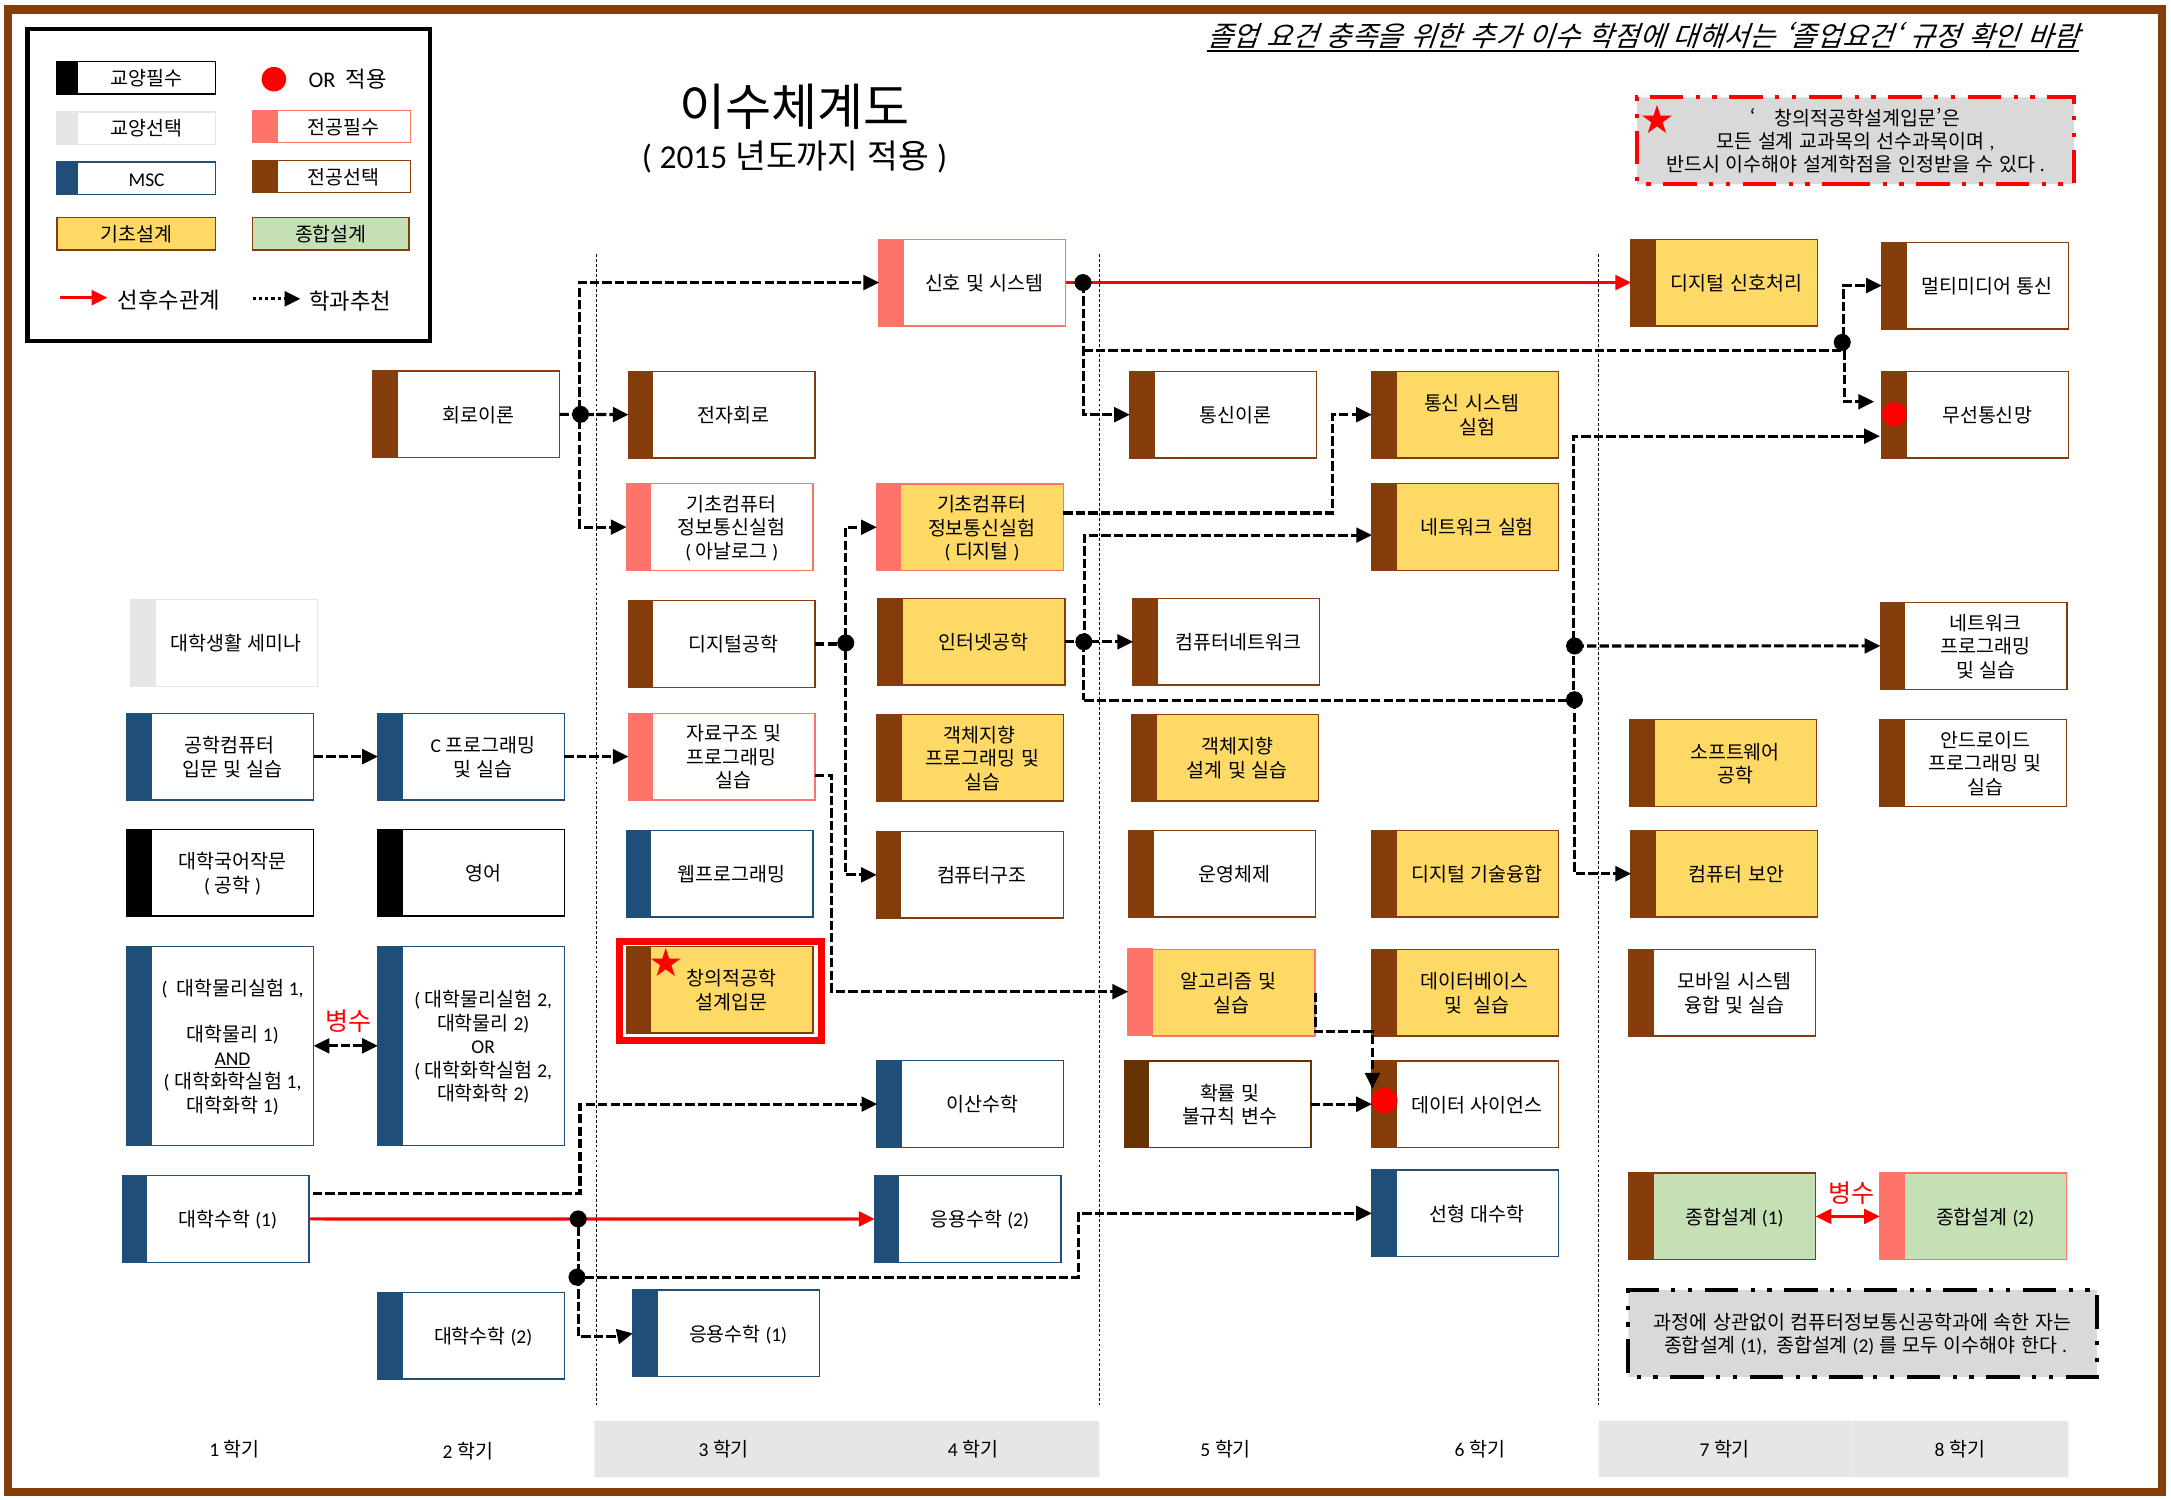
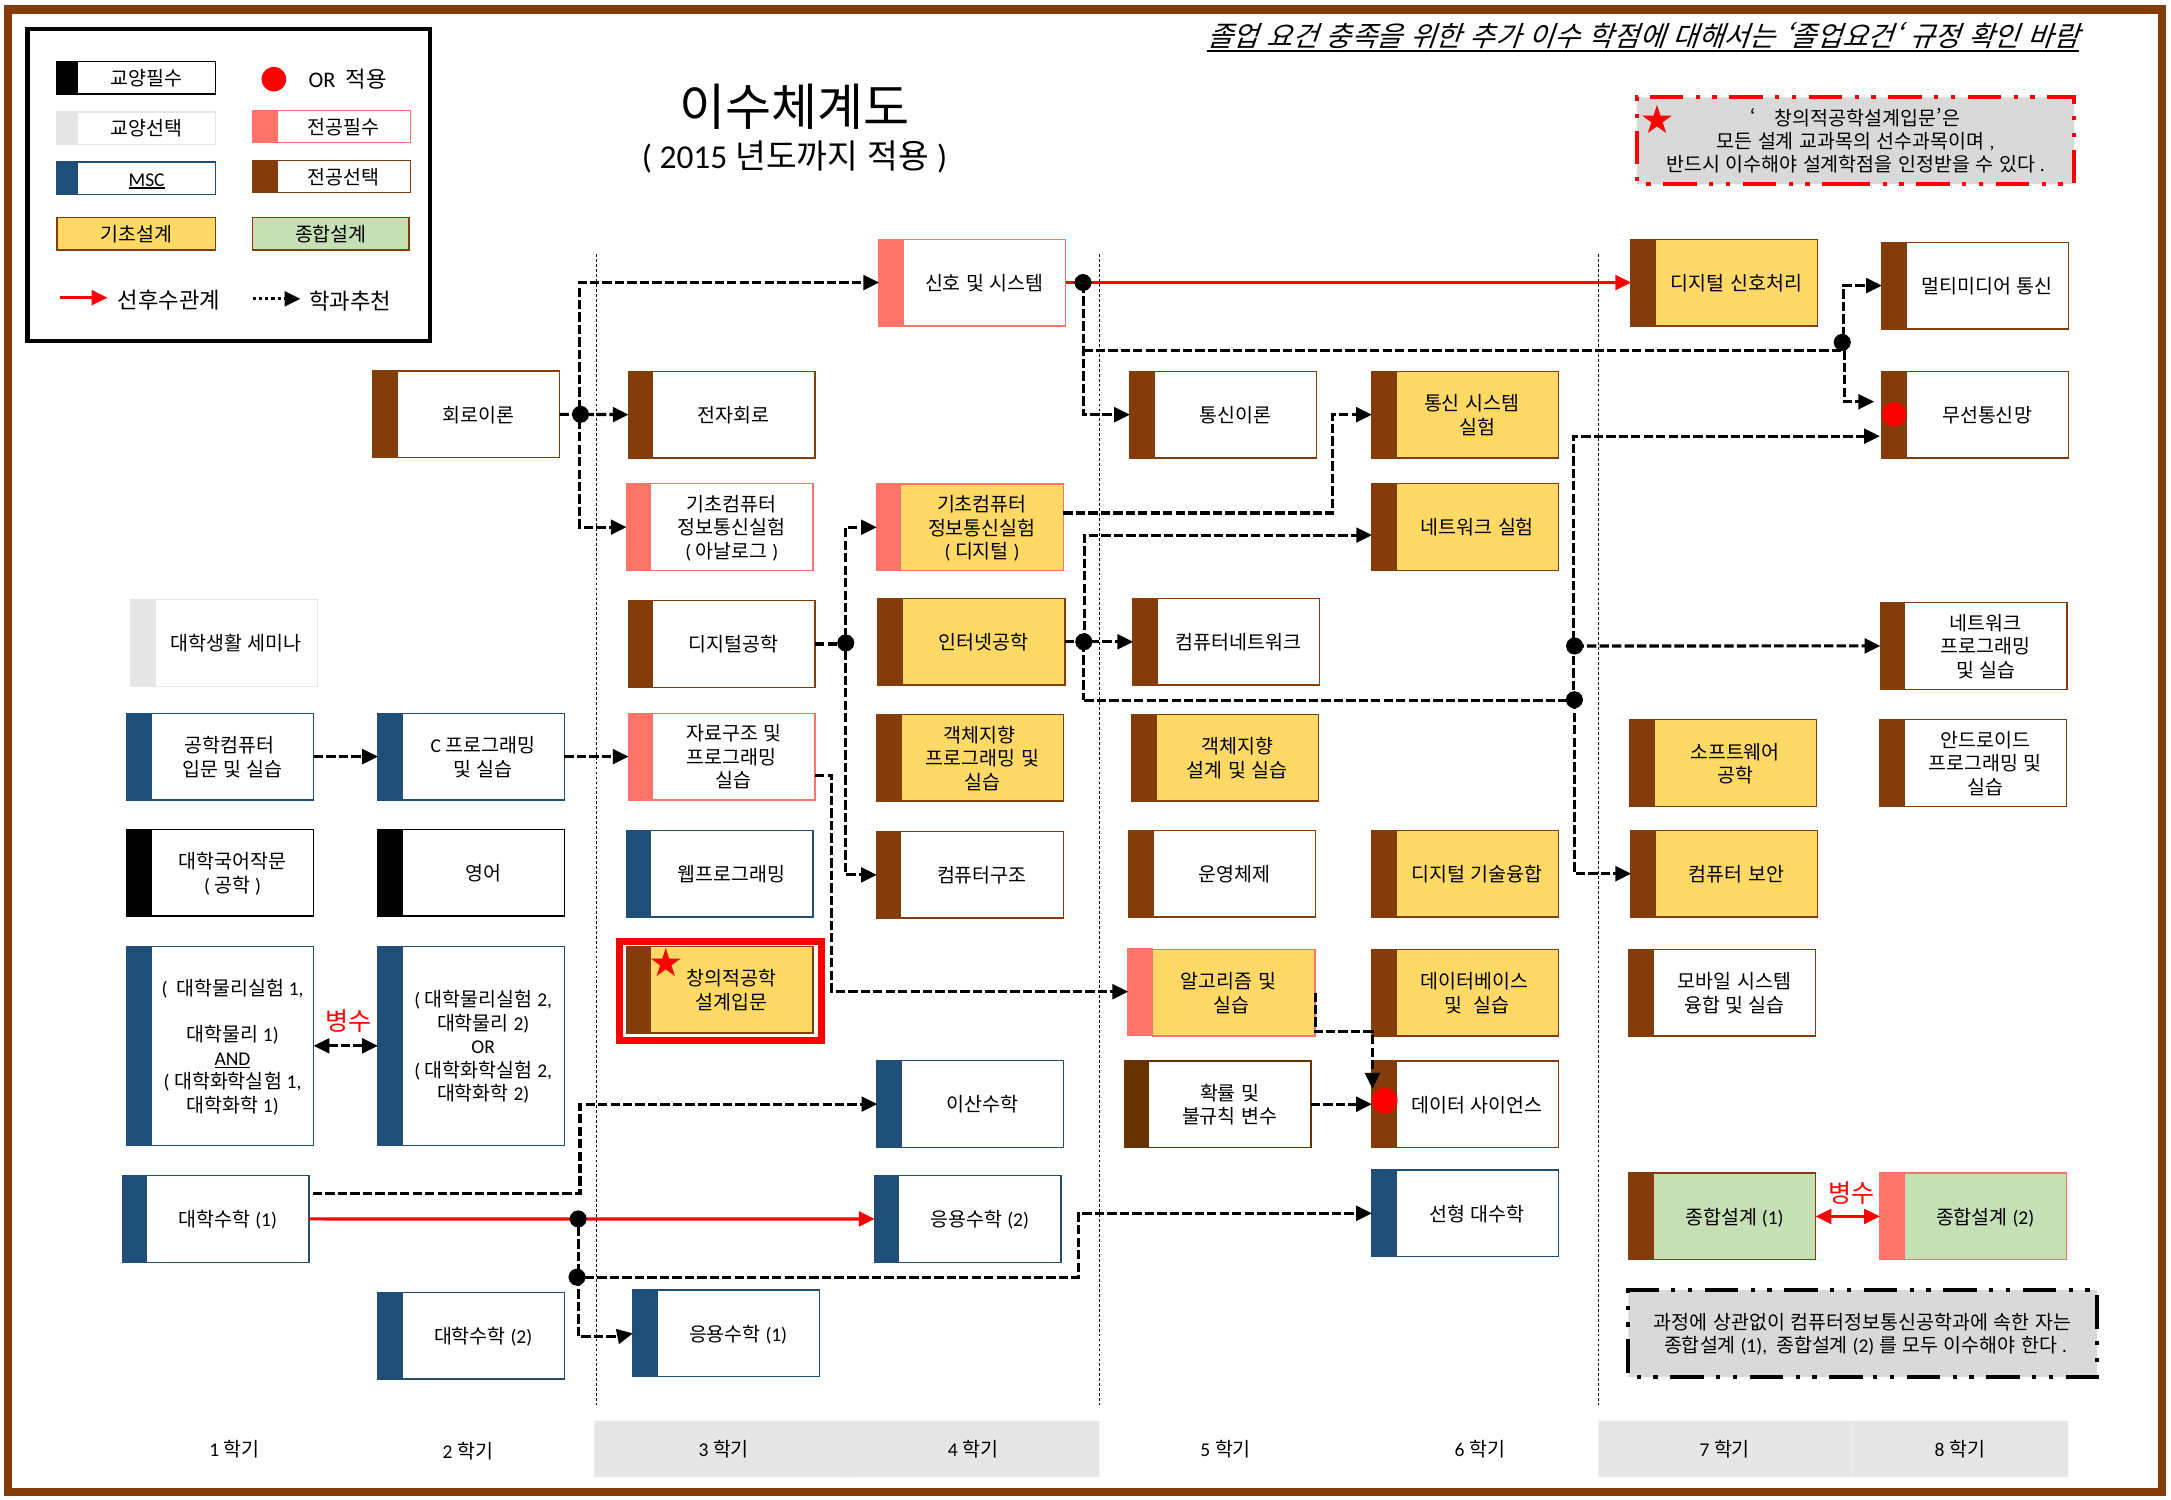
MSC underline: none -> present (147, 180)
